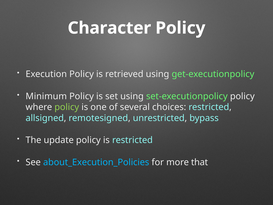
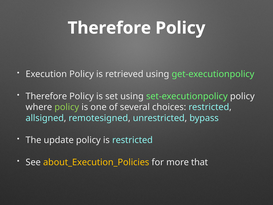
Character: Character -> Therefore (109, 28)
Minimum: Minimum -> Therefore (46, 96)
about_Execution_Policies colour: light blue -> yellow (96, 162)
